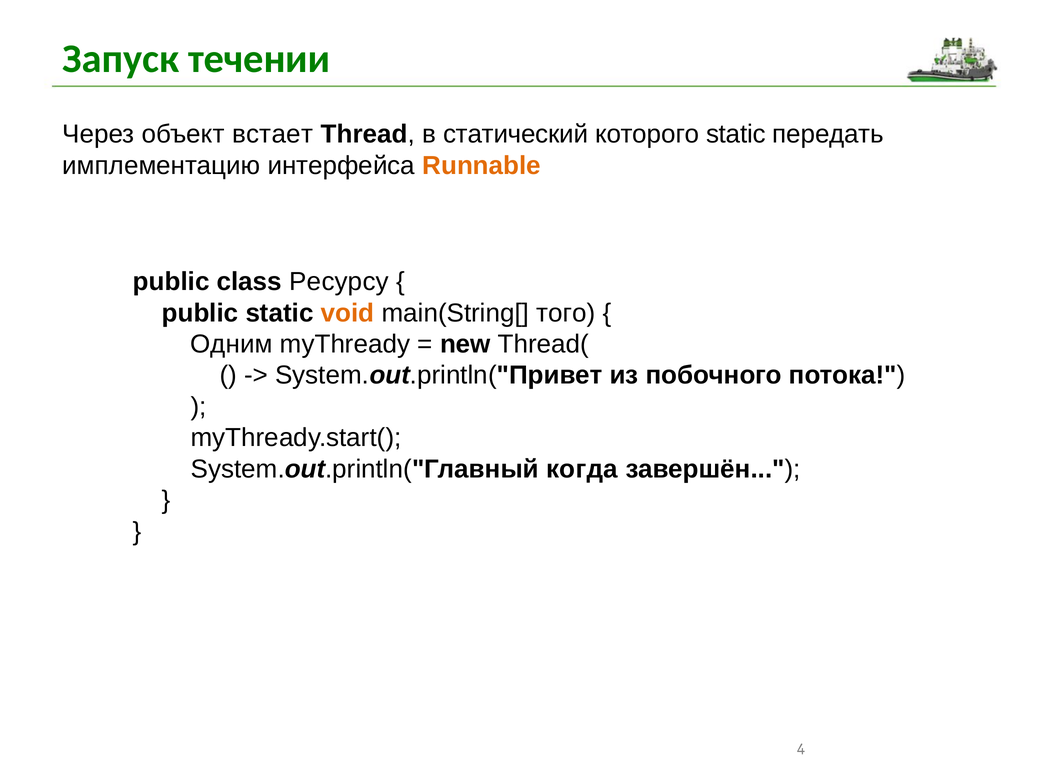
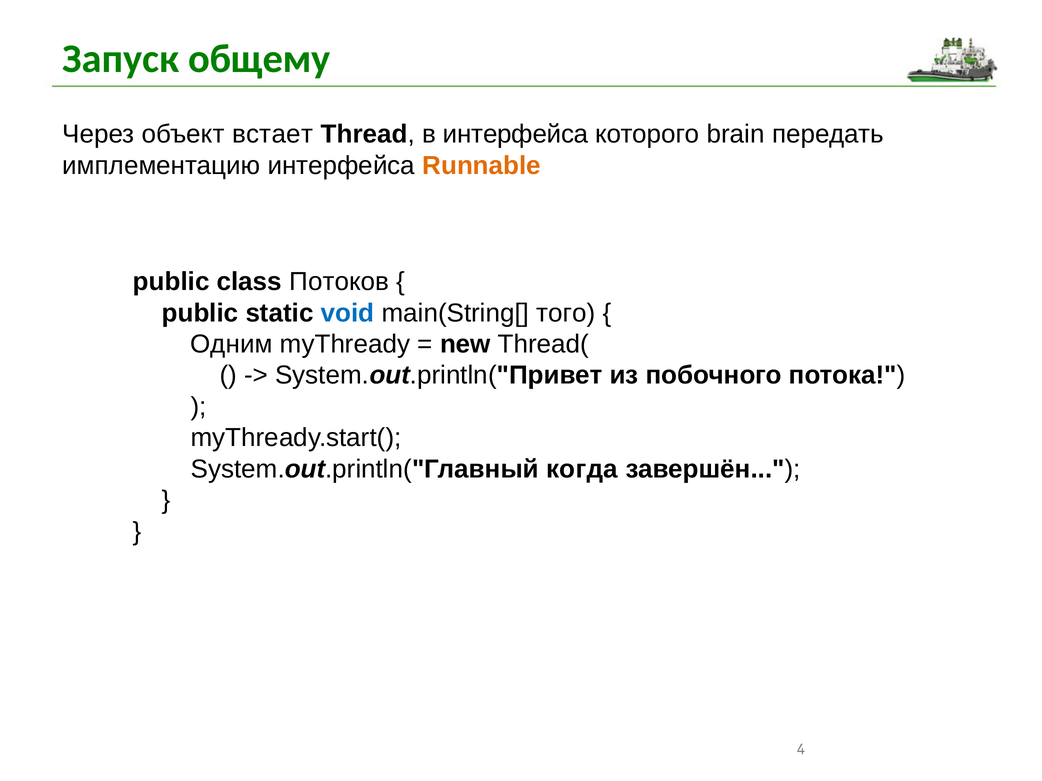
течении: течении -> общему (259, 59)
в статический: статический -> интерфейса (516, 134)
которого static: static -> brain (736, 134)
Ресурсу: Ресурсу -> Потоков (339, 282)
void colour: orange -> blue (347, 313)
